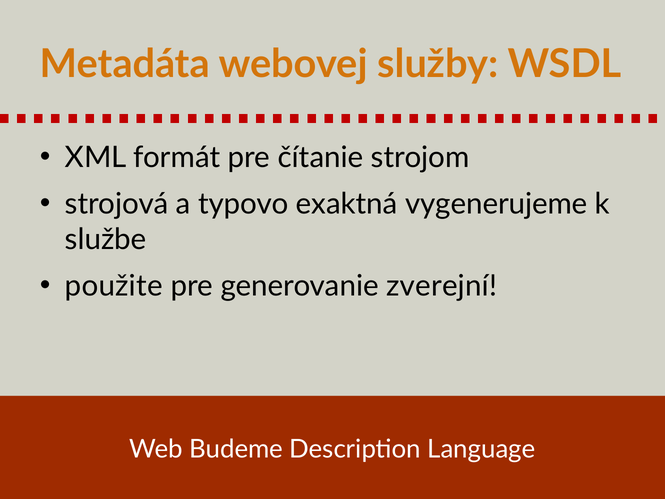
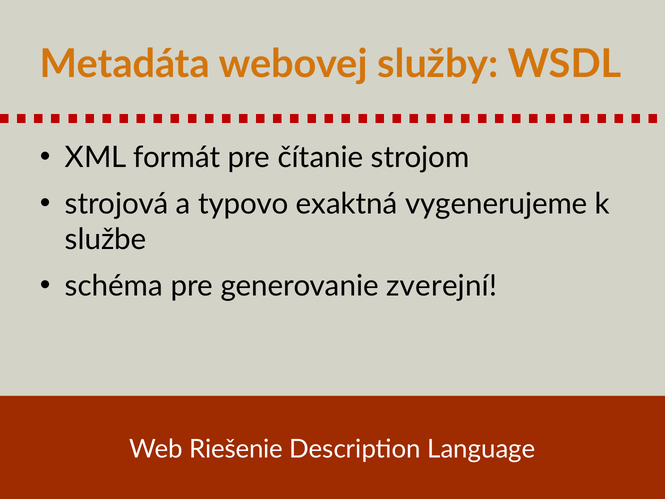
použite: použite -> schéma (114, 286)
Budeme: Budeme -> Riešenie (236, 449)
